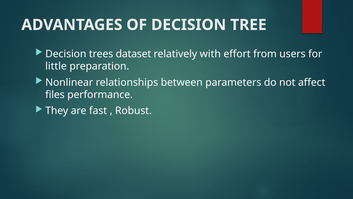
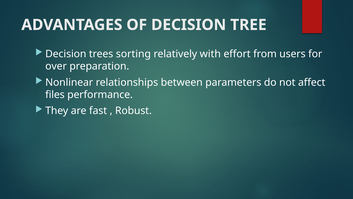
dataset: dataset -> sorting (133, 54)
little: little -> over (56, 66)
